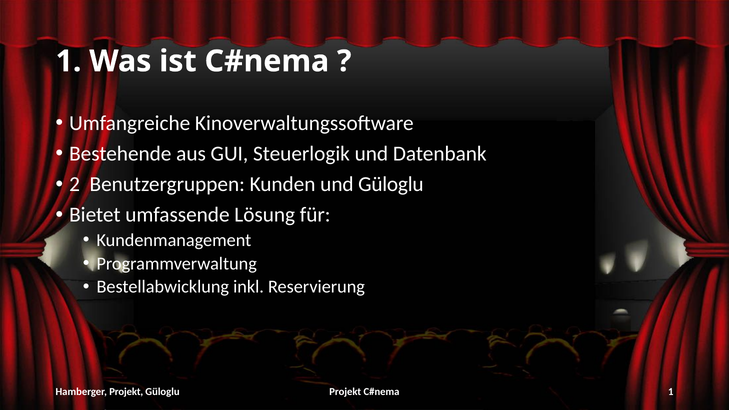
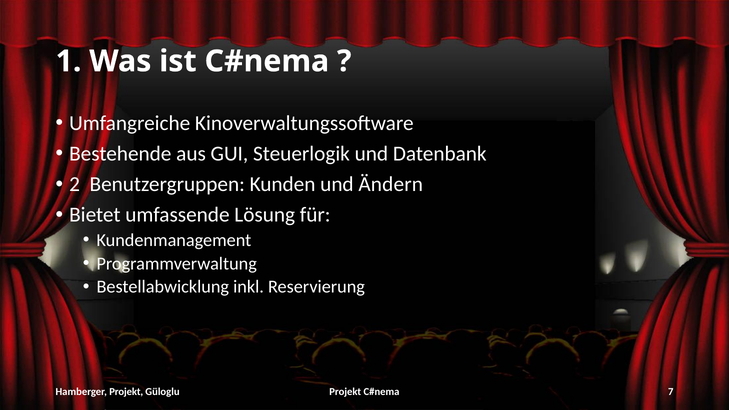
und Güloglu: Güloglu -> Ändern (391, 184)
1: 1 -> 7 (671, 392)
